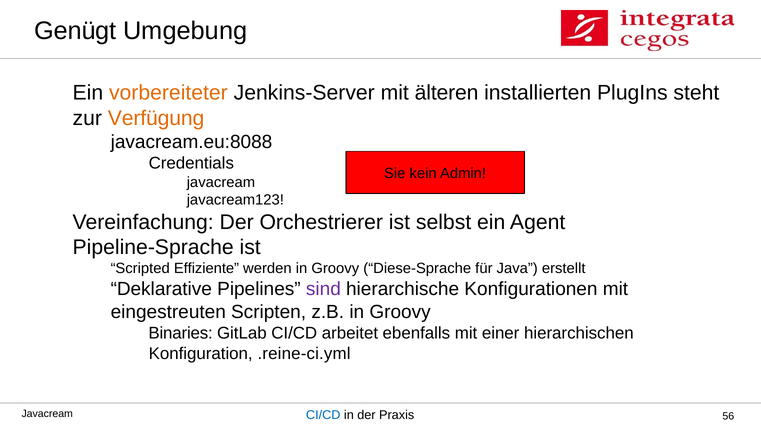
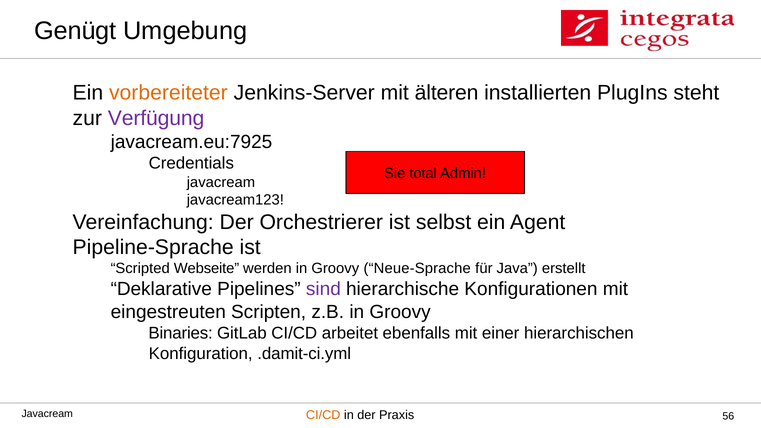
Verfügung colour: orange -> purple (156, 118)
javacream.eu:8088: javacream.eu:8088 -> javacream.eu:7925 (191, 142)
kein: kein -> total (423, 173)
Effiziente: Effiziente -> Webseite (206, 269)
Diese-Sprache: Diese-Sprache -> Neue-Sprache (417, 269)
.reine-ci.yml: .reine-ci.yml -> .damit-ci.yml (304, 354)
CI/CD colour: blue -> orange (323, 415)
